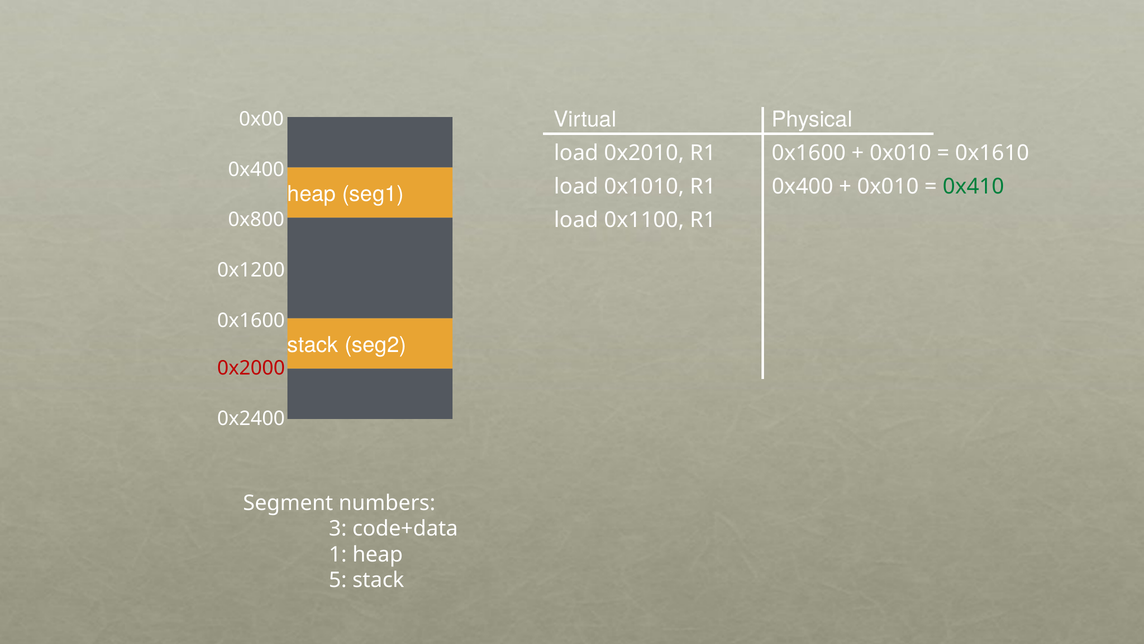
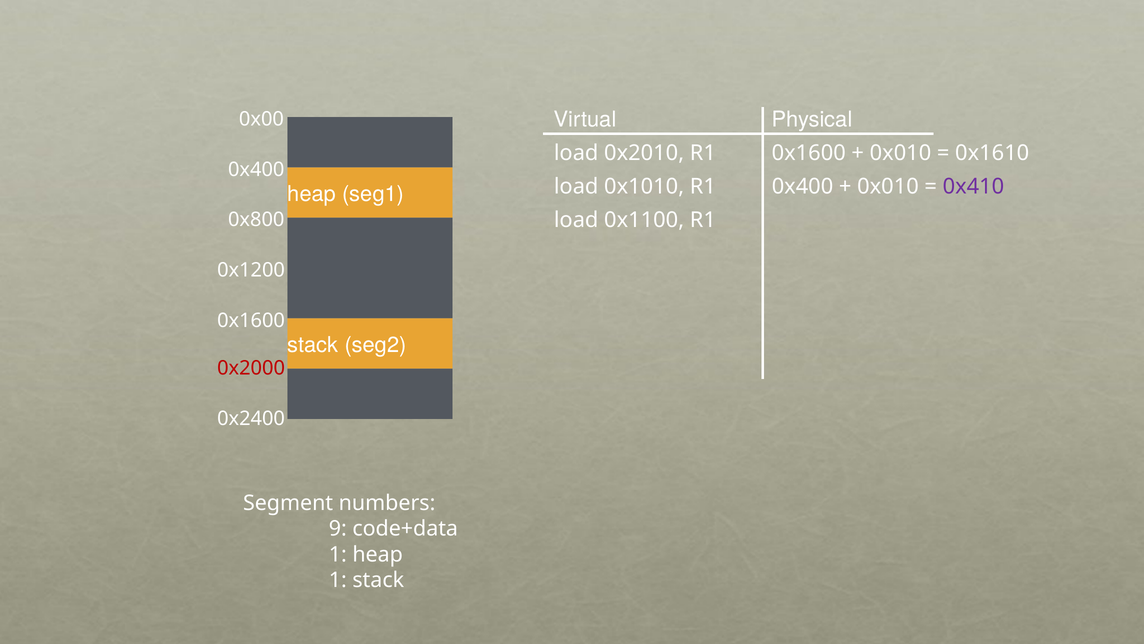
0x410 colour: green -> purple (973, 186)
3: 3 -> 9 (338, 528)
5: 5 -> 1 (338, 580)
